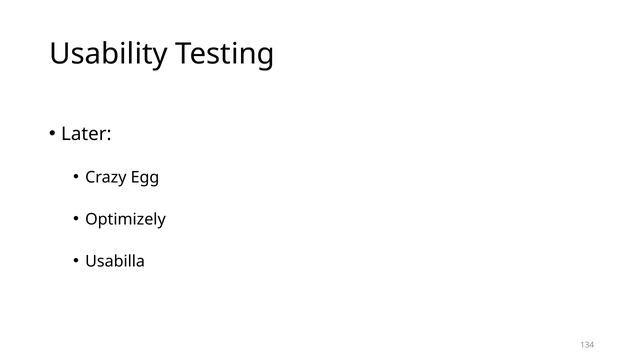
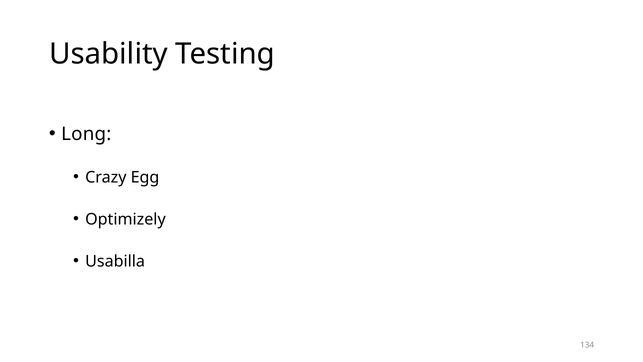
Later: Later -> Long (86, 134)
